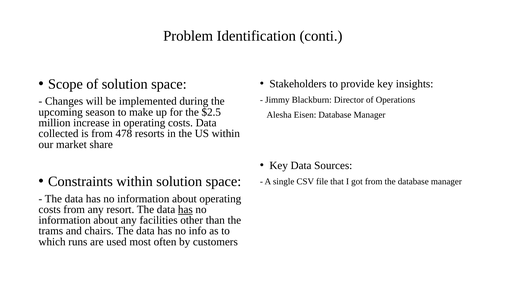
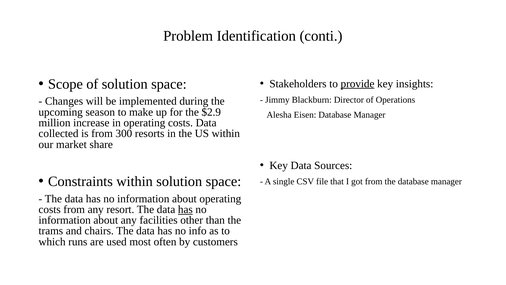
provide underline: none -> present (358, 84)
$2.5: $2.5 -> $2.9 (211, 112)
478: 478 -> 300 (124, 133)
